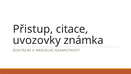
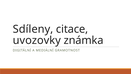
Přistup: Přistup -> Sdíleny (33, 29)
